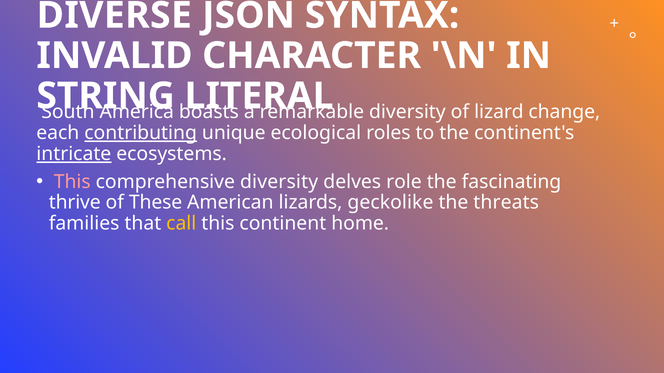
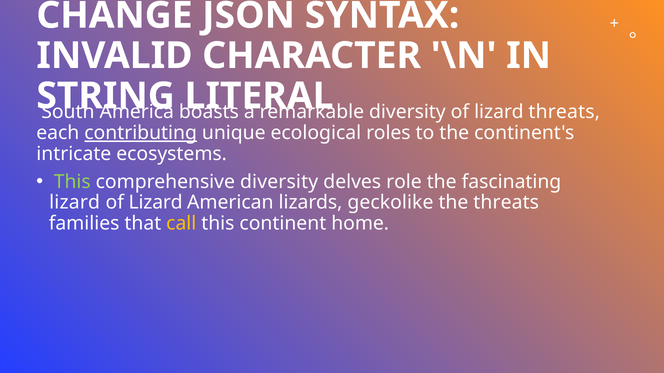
DIVERSE: DIVERSE -> CHANGE (114, 15)
lizard change: change -> threats (564, 112)
intricate underline: present -> none (74, 154)
This colour: pink -> light green (72, 182)
thrive: thrive -> lizard (75, 203)
These: These -> Lizard (156, 203)
